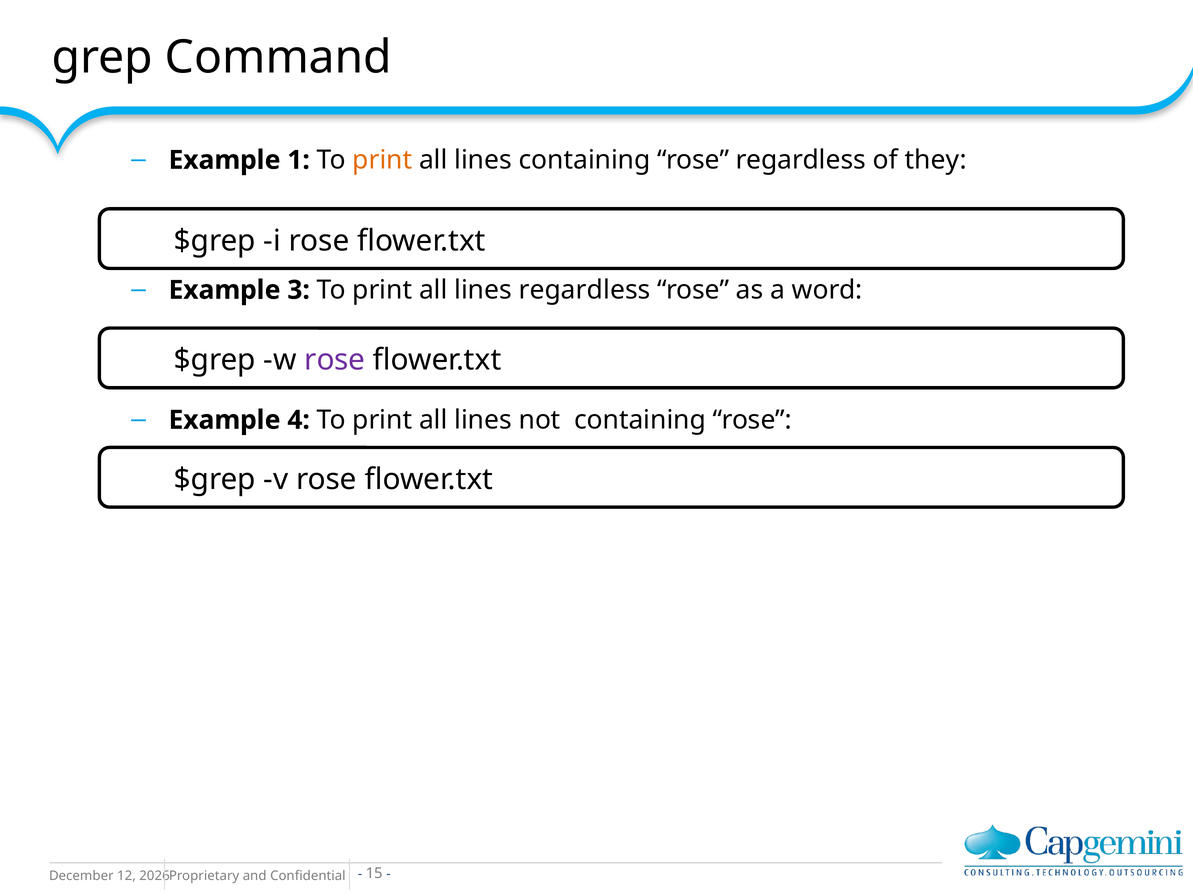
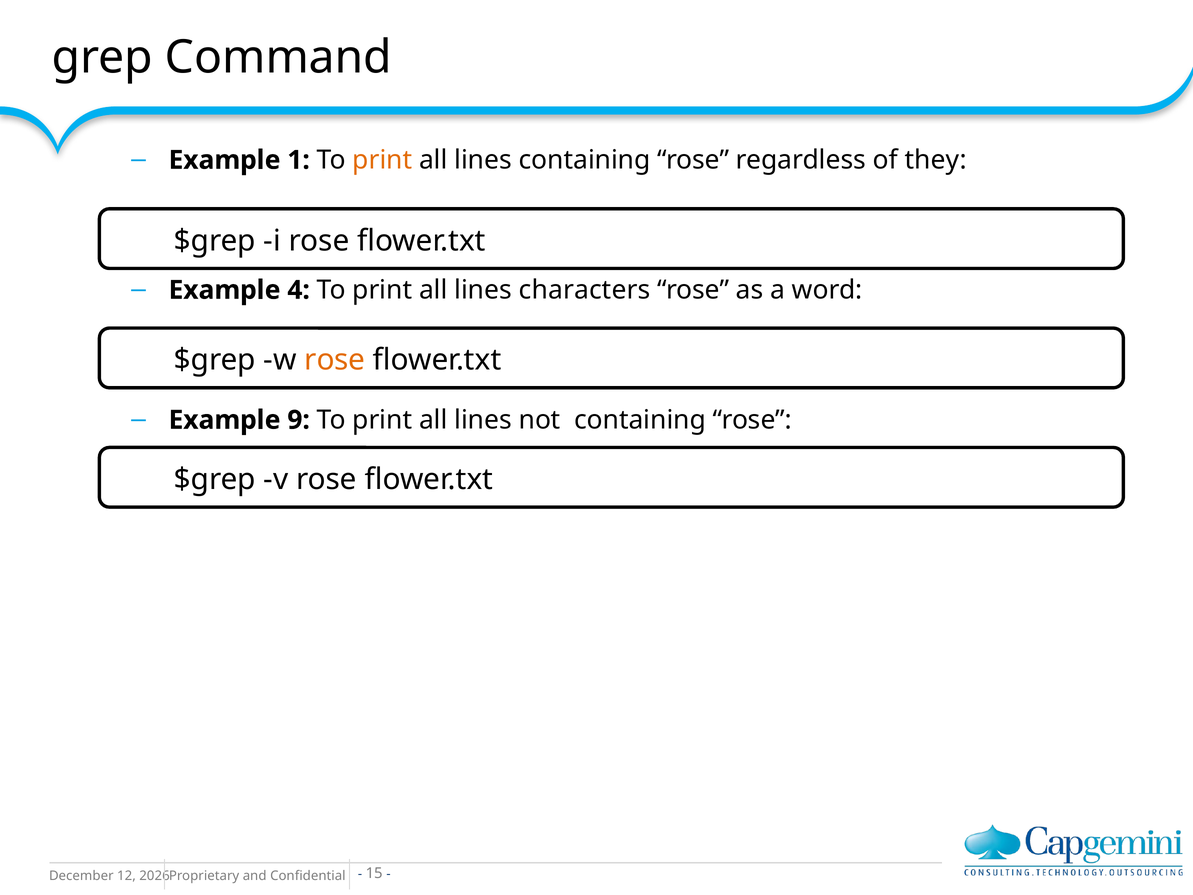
3: 3 -> 4 (299, 290)
lines regardless: regardless -> characters (585, 290)
rose colour: purple -> orange (335, 360)
4: 4 -> 9 (299, 420)
